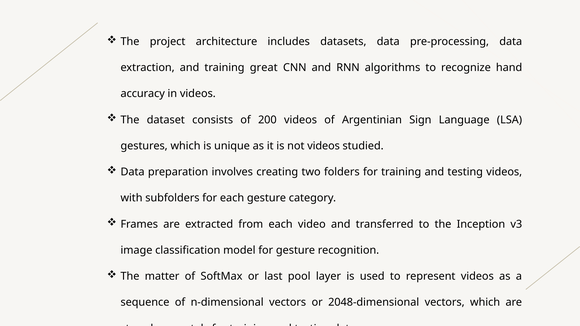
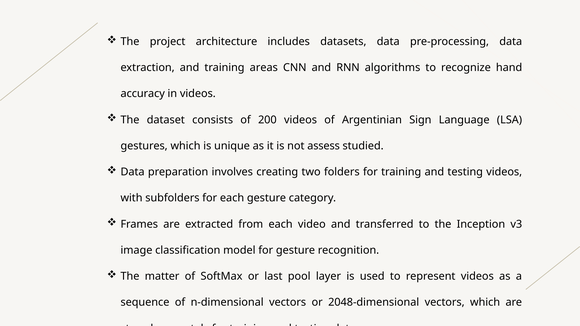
great: great -> areas (264, 68)
not videos: videos -> assess (324, 146)
